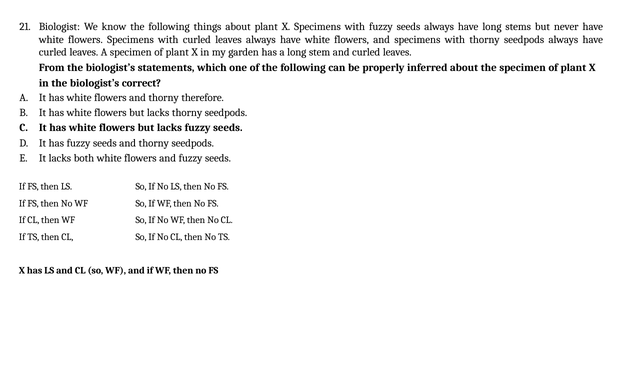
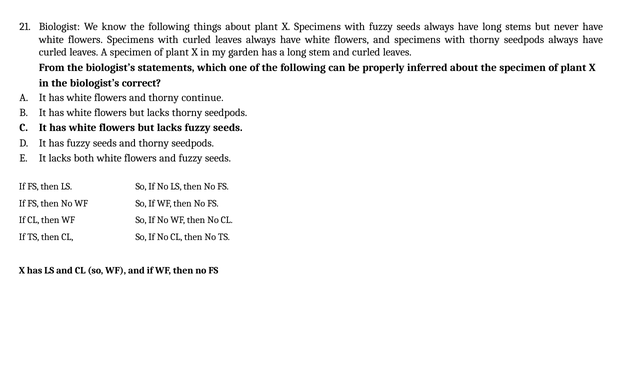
therefore: therefore -> continue (203, 98)
